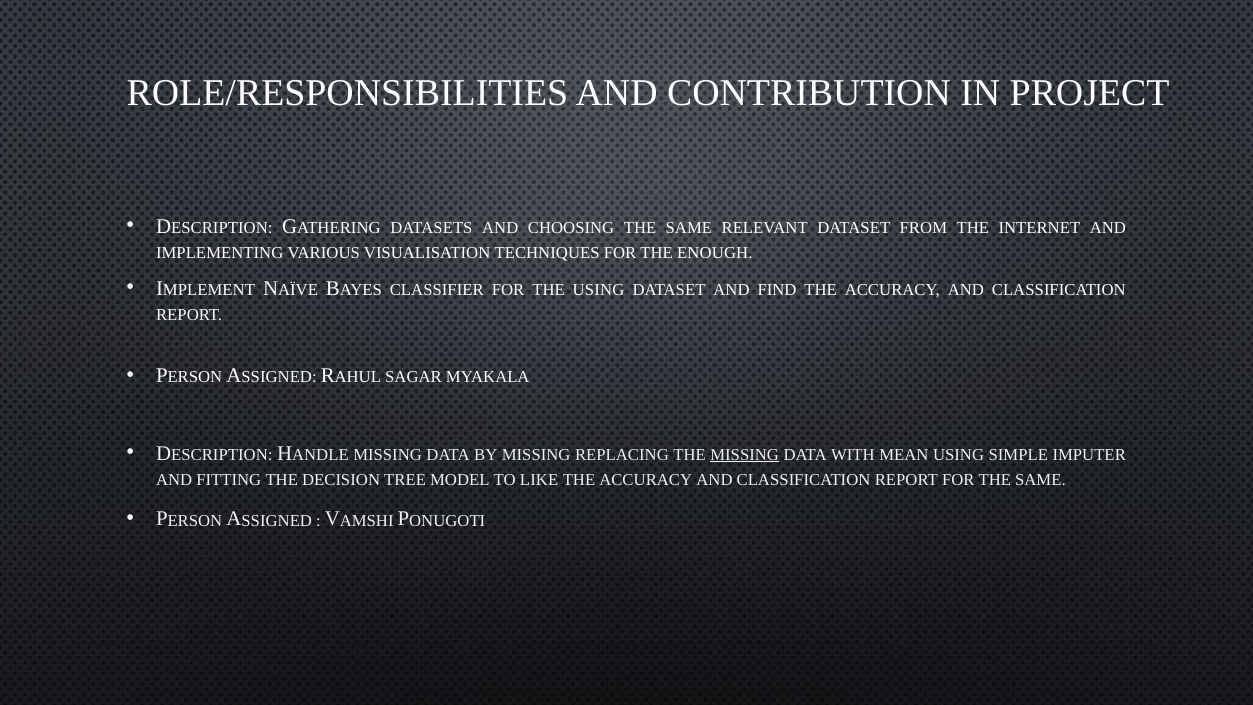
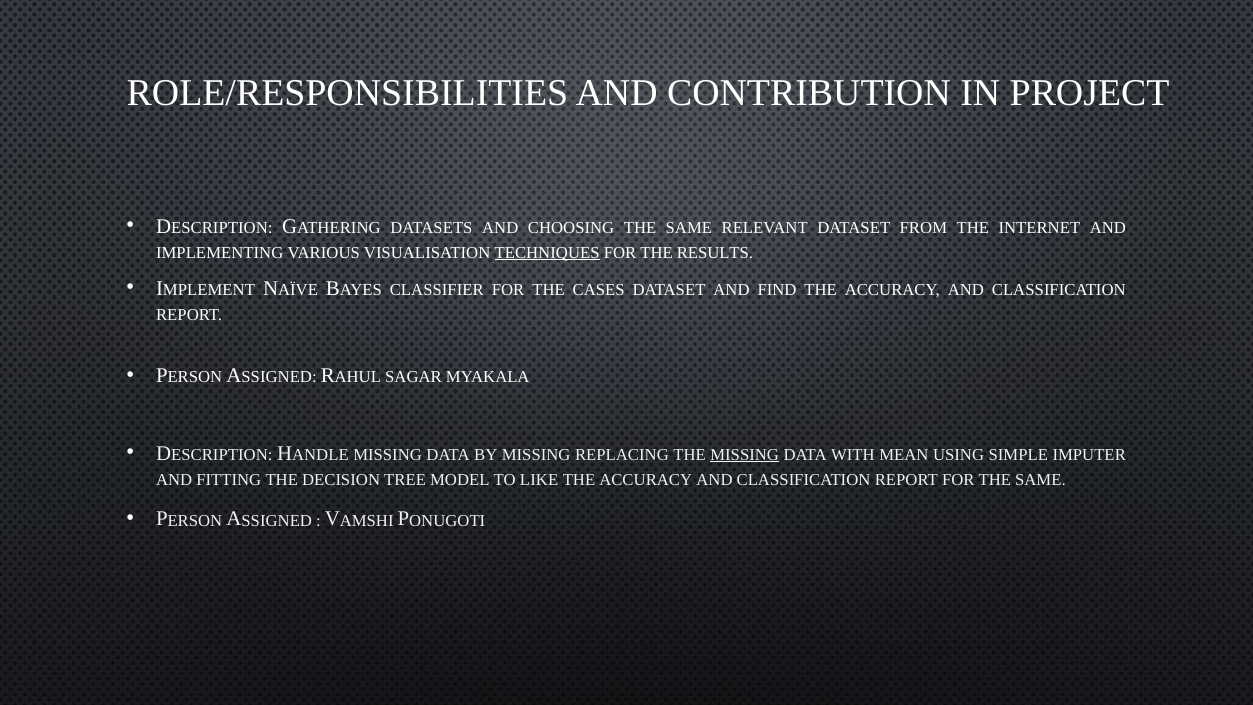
TECHNIQUES underline: none -> present (547, 253)
ENOUGH: ENOUGH -> RESULTS (715, 253)
THE USING: USING -> CASES (599, 290)
